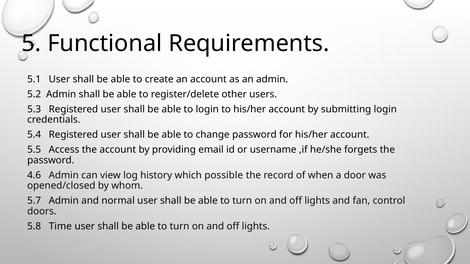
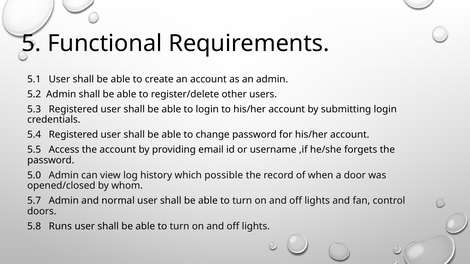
4.6: 4.6 -> 5.0 (34, 175)
Time: Time -> Runs (60, 226)
